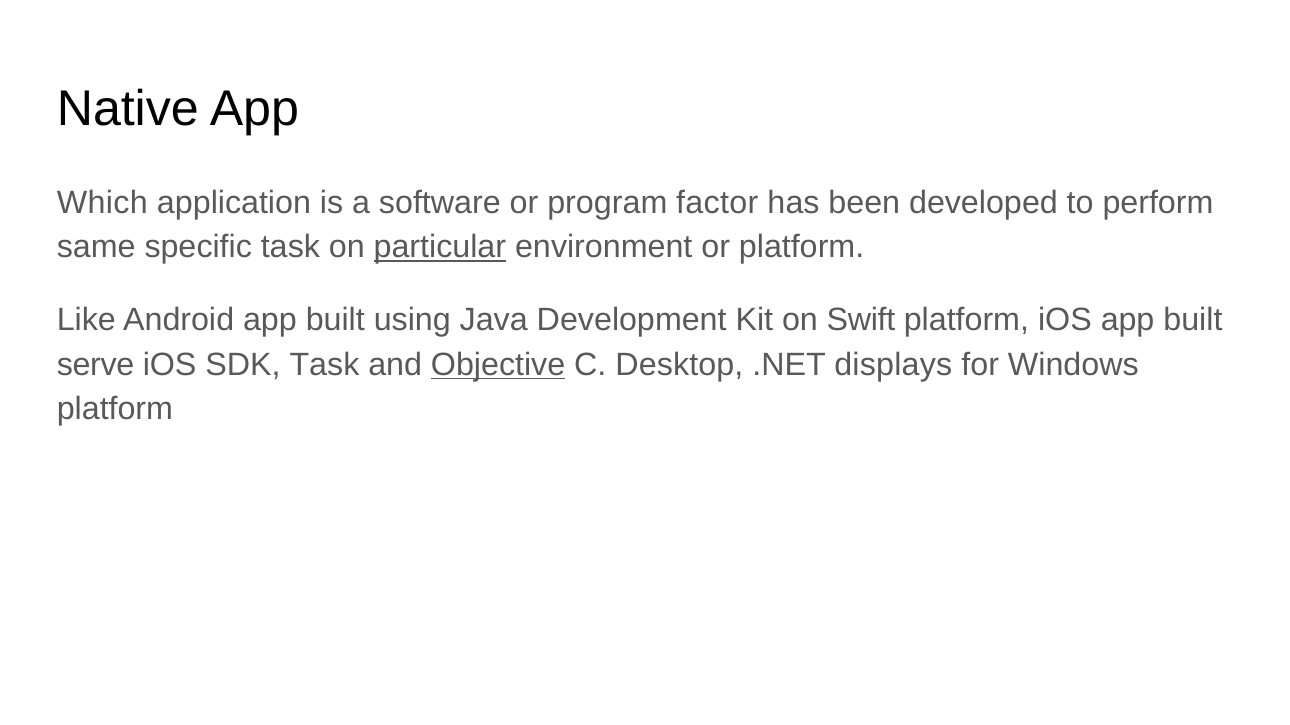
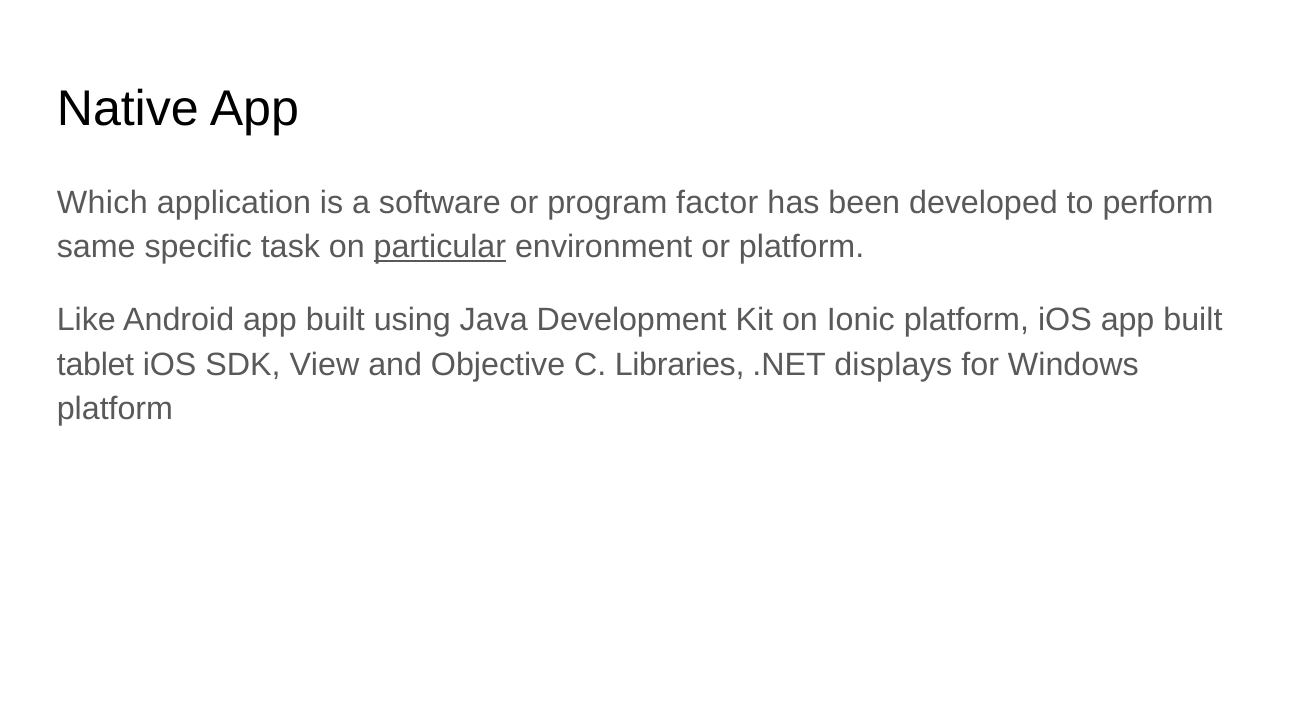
Swift: Swift -> Ionic (861, 320)
serve: serve -> tablet (96, 365)
SDK Task: Task -> View (324, 365)
Objective underline: present -> none (498, 365)
Desktop: Desktop -> Libraries (680, 365)
